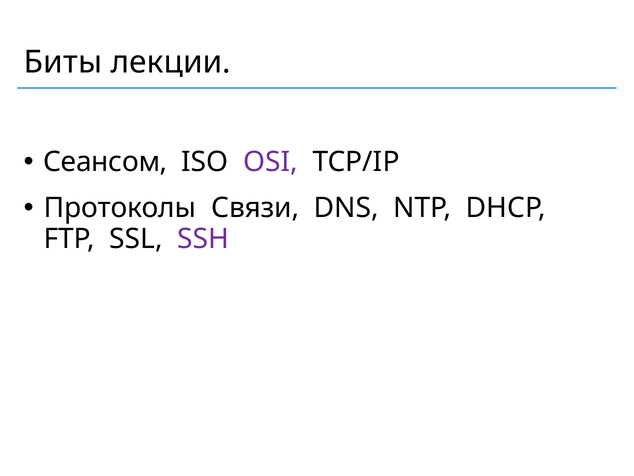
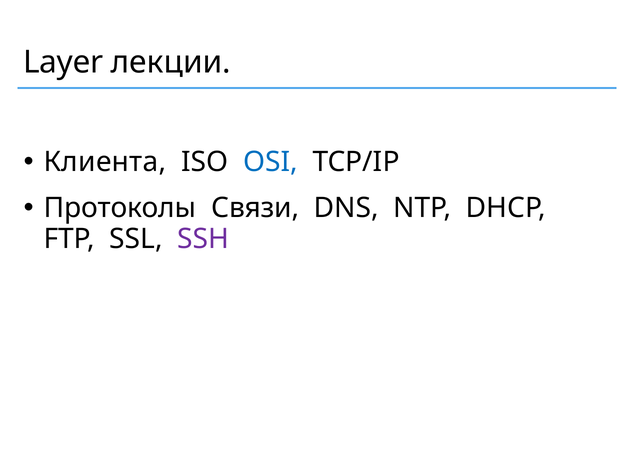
Биты: Биты -> Layer (63, 62)
Сеансом: Сеансом -> Клиента (105, 162)
OSI colour: purple -> blue (270, 162)
